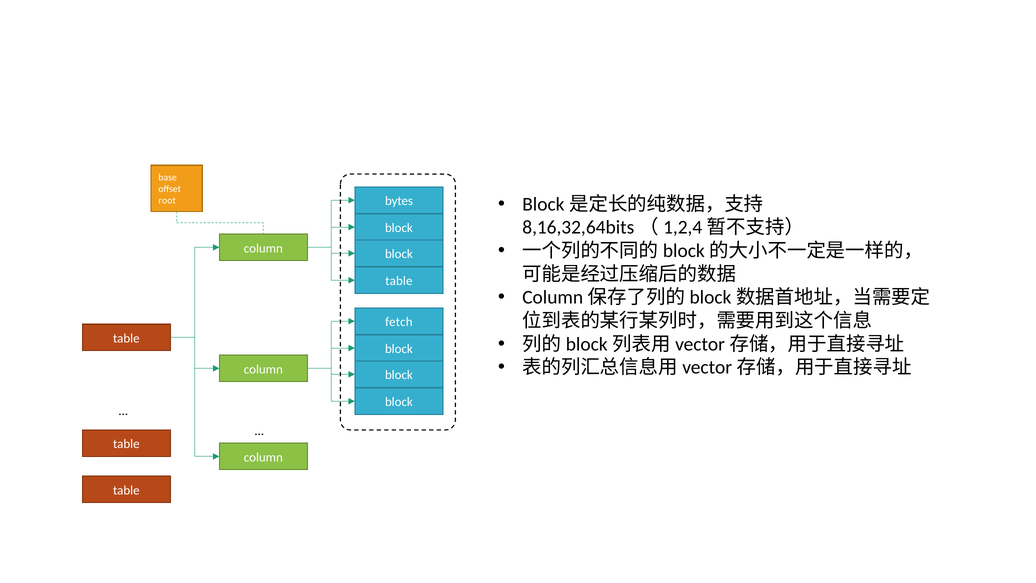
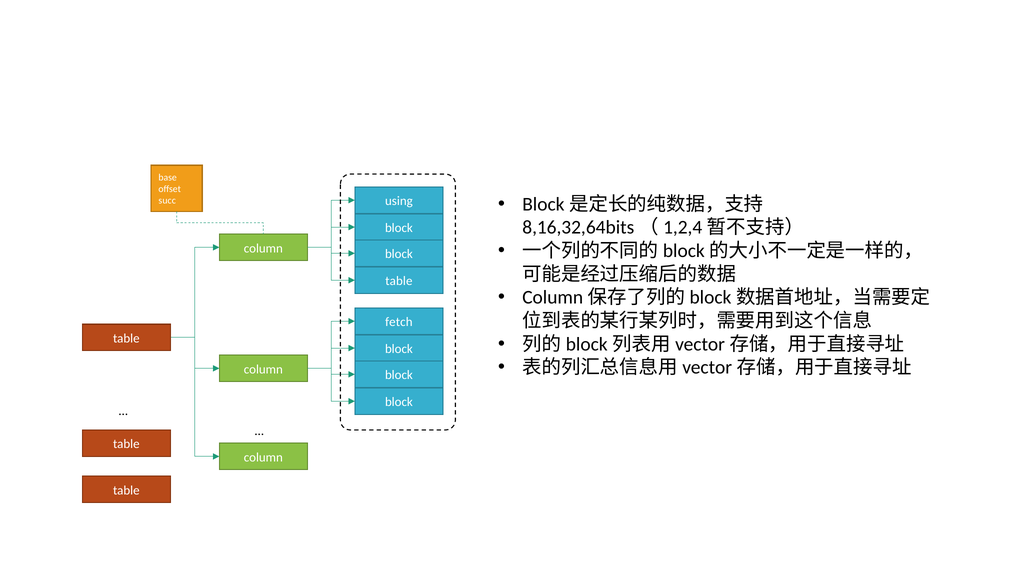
bytes: bytes -> using (399, 201)
root: root -> succ (167, 201)
